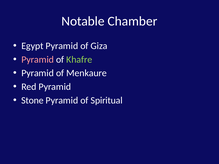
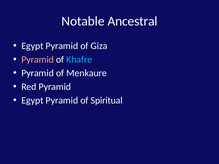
Chamber: Chamber -> Ancestral (133, 21)
Khafre colour: light green -> light blue (79, 60)
Stone: Stone -> Egypt (32, 101)
